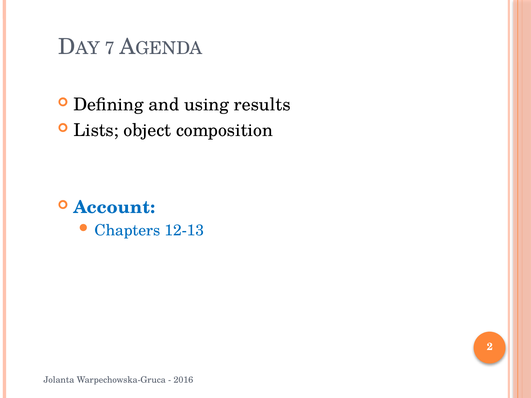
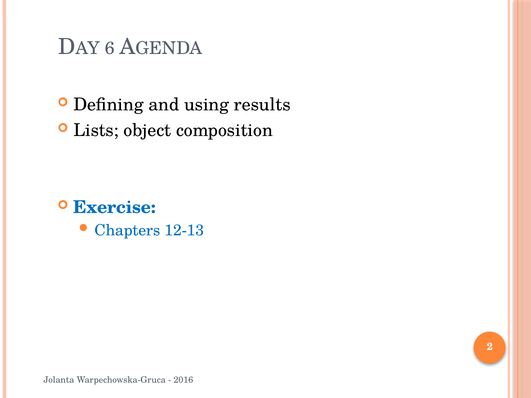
7: 7 -> 6 (110, 48)
Account: Account -> Exercise (114, 208)
